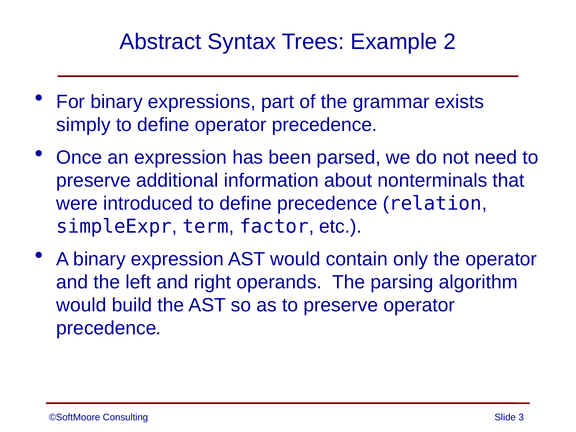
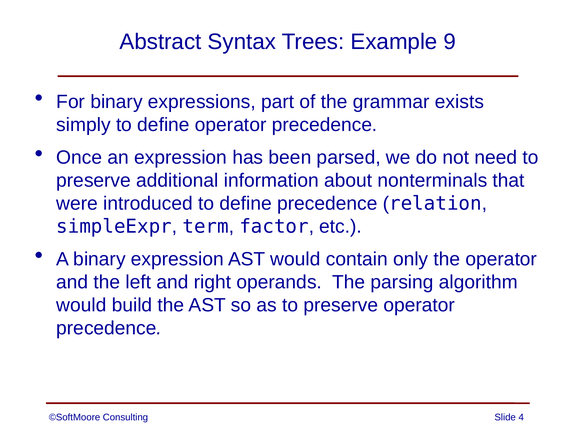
2: 2 -> 9 (450, 42)
3: 3 -> 4 (521, 417)
